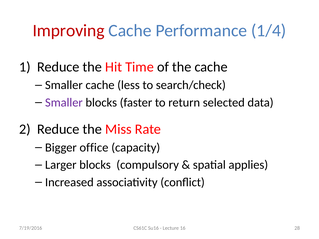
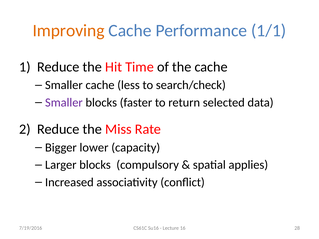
Improving colour: red -> orange (69, 31)
1/4: 1/4 -> 1/1 (269, 31)
office: office -> lower (94, 148)
